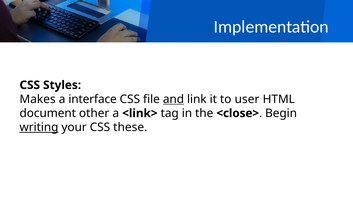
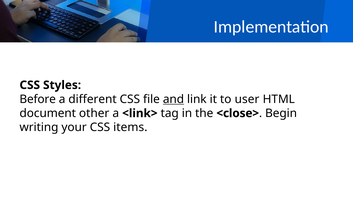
Makes: Makes -> Before (38, 99)
interface: interface -> different (93, 99)
writing underline: present -> none (39, 128)
these: these -> items (130, 128)
